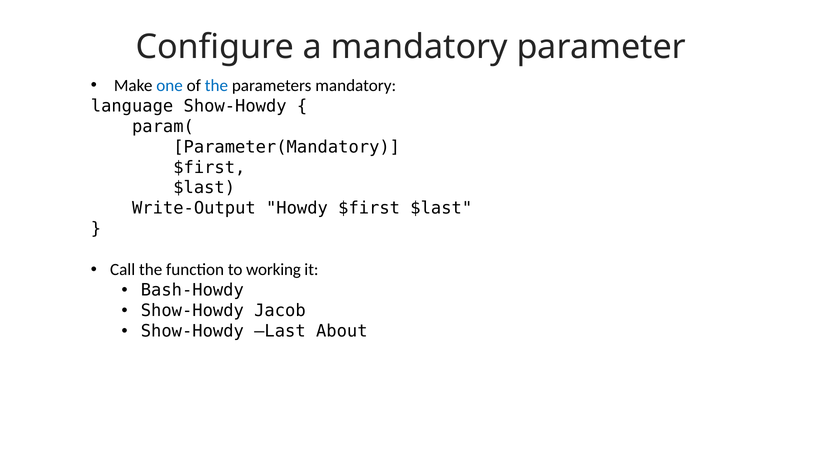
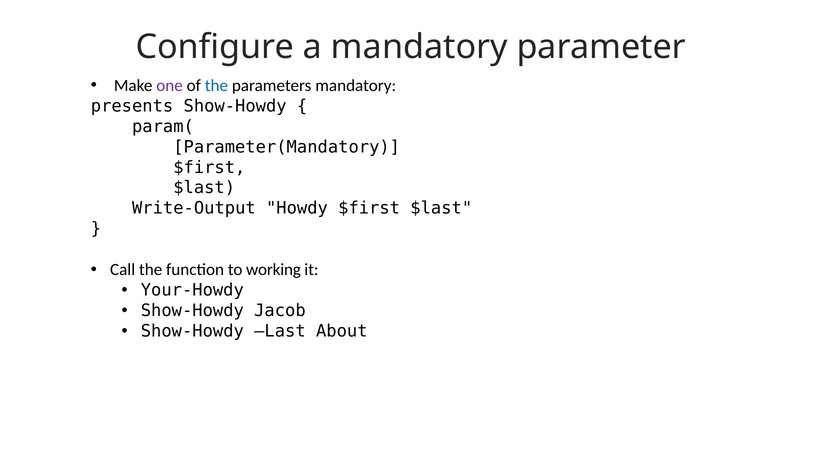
one colour: blue -> purple (170, 85)
language: language -> presents (132, 106)
Bash-Howdy: Bash-Howdy -> Your-Howdy (192, 291)
